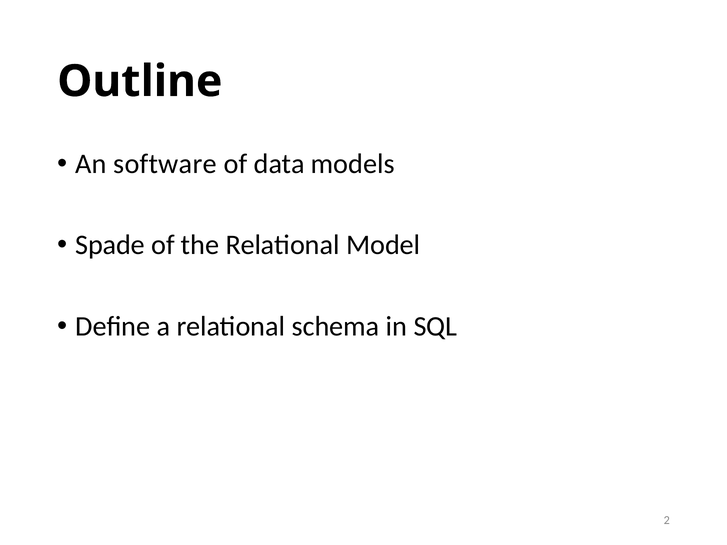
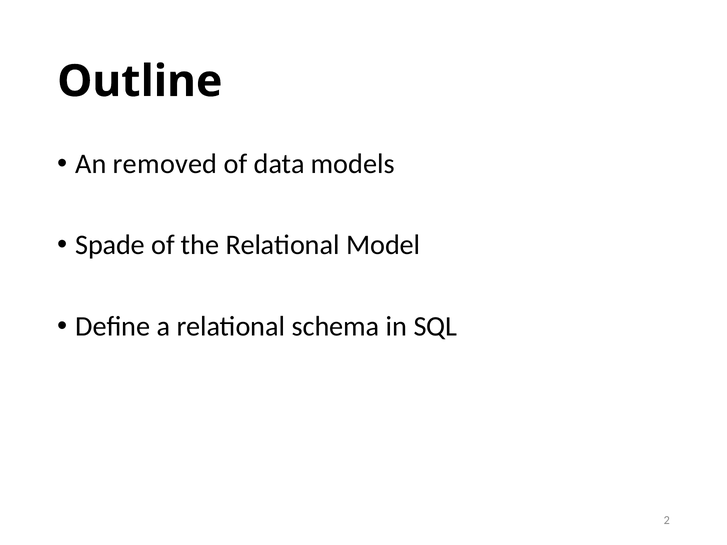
software: software -> removed (165, 164)
